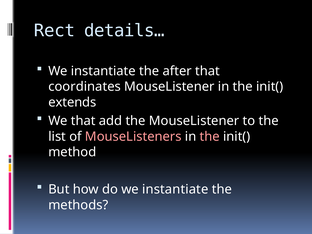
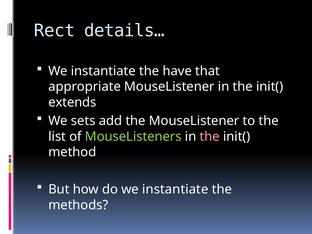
after: after -> have (177, 71)
coordinates: coordinates -> appropriate (85, 87)
We that: that -> sets (83, 121)
MouseListeners colour: pink -> light green (133, 137)
